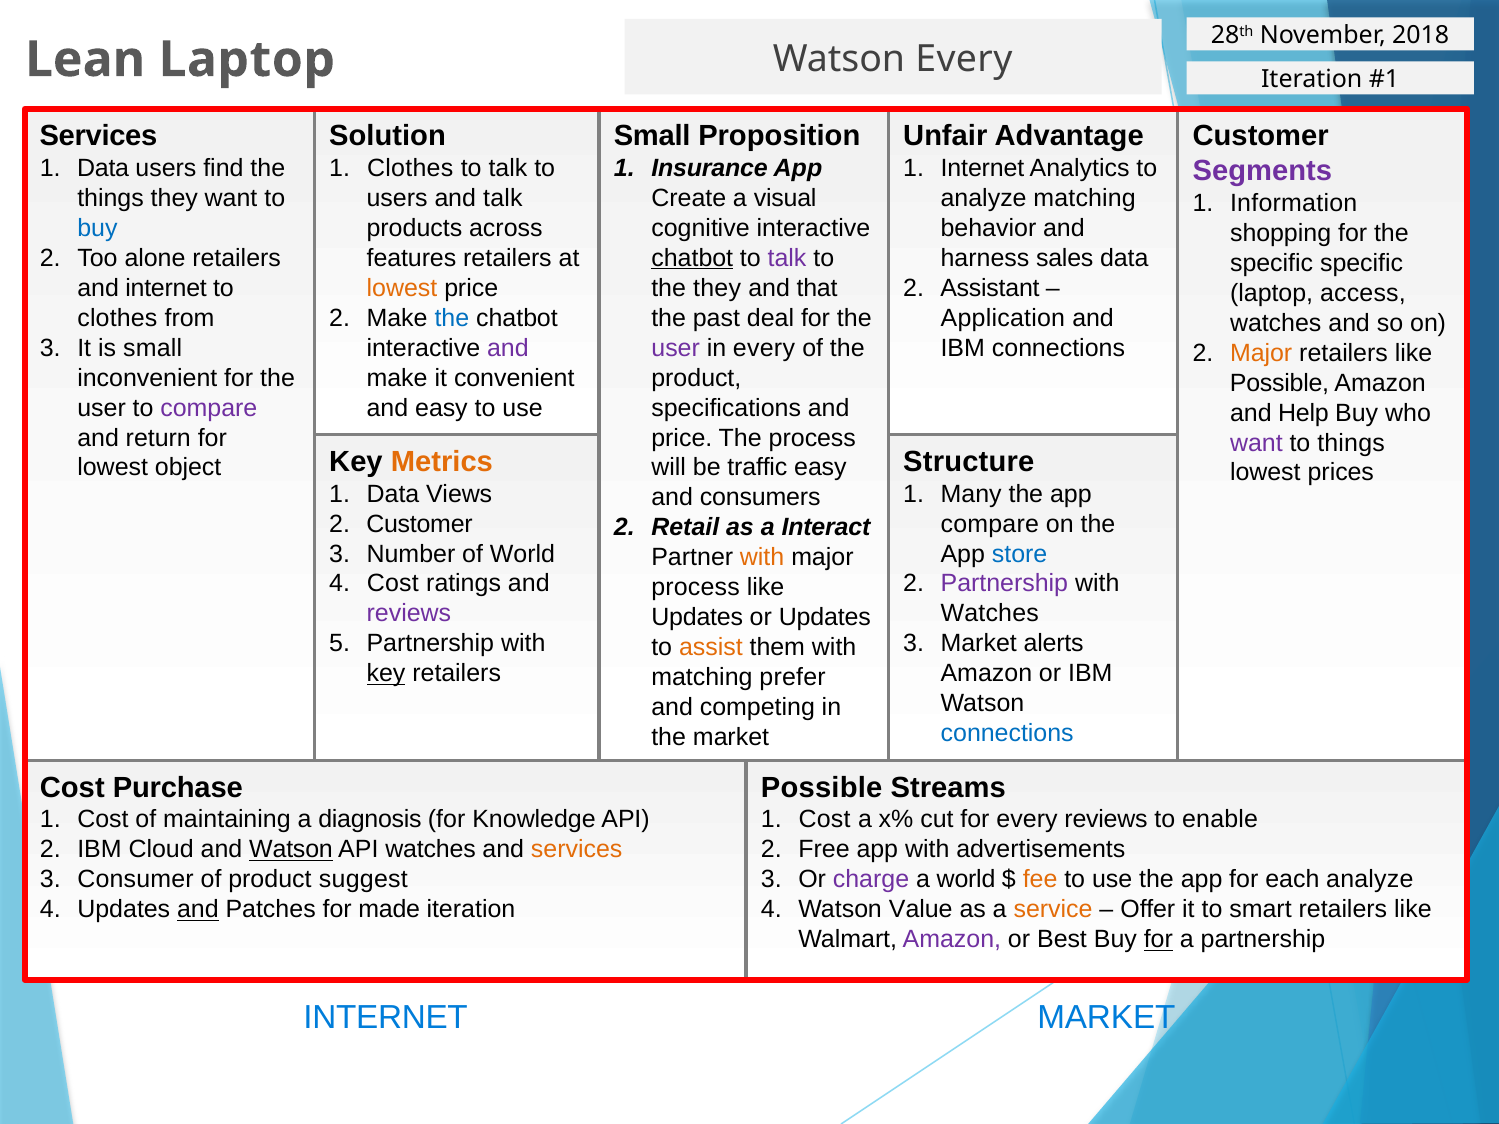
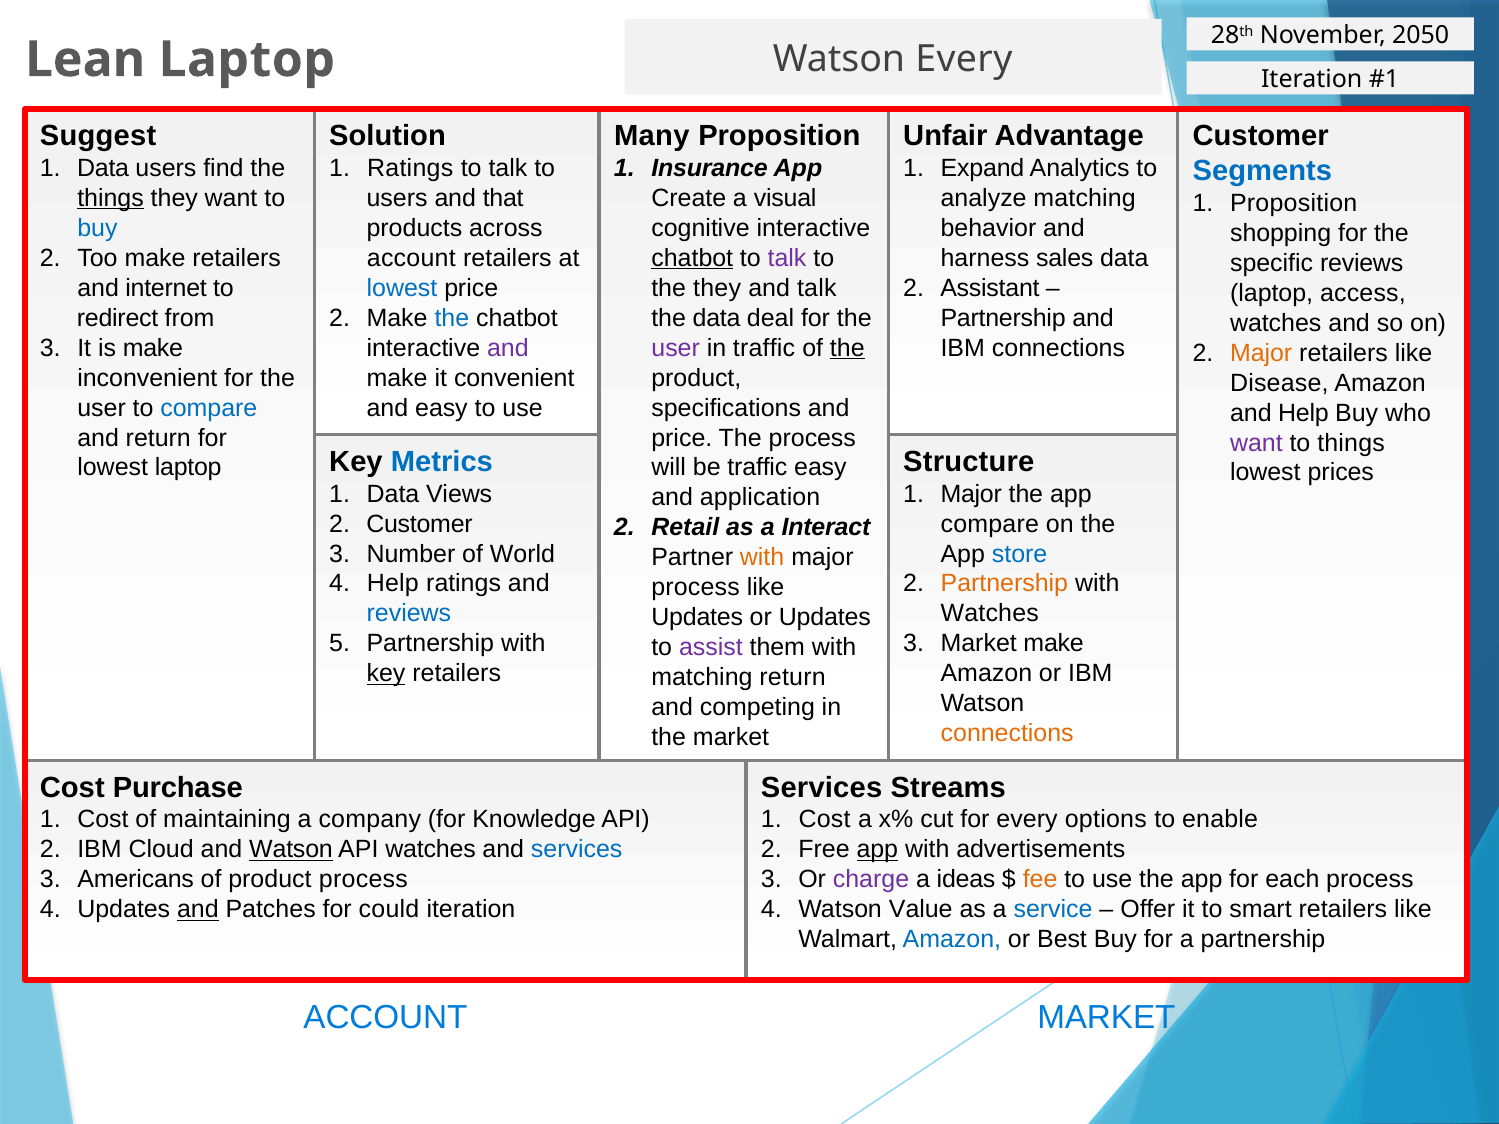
2018: 2018 -> 2050 (1421, 36)
Services: Services -> Suggest (98, 136)
Small: Small -> Many (652, 136)
1 Clothes: Clothes -> Ratings (410, 168)
1 Internet: Internet -> Expand (983, 168)
Segments colour: purple -> blue (1262, 171)
things underline: none -> present (111, 198)
and talk: talk -> that (503, 198)
1 Information: Information -> Proposition (1294, 203)
Too alone: alone -> make (155, 258)
features: features -> account (411, 258)
specific specific: specific -> reviews (1362, 263)
lowest colour: orange -> blue (402, 288)
and that: that -> talk (817, 288)
clothes: clothes -> redirect (118, 318)
the past: past -> data (717, 318)
Application: Application -> Partnership (1003, 318)
is small: small -> make (153, 348)
in every: every -> traffic (764, 348)
the underline: none -> present (847, 348)
Possible: Possible -> Disease (1279, 383)
compare colour: purple -> blue (209, 408)
Metrics colour: orange -> blue (442, 462)
lowest object: object -> laptop (188, 468)
1 Many: Many -> Major (971, 494)
consumers: consumers -> application (760, 498)
Cost: Cost -> Help (393, 584)
Partnership colour: purple -> orange (1004, 584)
reviews colour: purple -> blue (409, 614)
Market alerts: alerts -> make (1054, 644)
assist colour: orange -> purple (711, 648)
matching prefer: prefer -> return (793, 678)
connections colour: blue -> orange (1007, 734)
Possible: Possible -> Services (822, 788)
diagnosis: diagnosis -> company (370, 820)
every reviews: reviews -> options (1106, 820)
services colour: orange -> blue (577, 850)
app underline: none -> present (877, 850)
Consumer: Consumer -> Americans (136, 880)
product suggest: suggest -> process (363, 880)
a world: world -> ideas (966, 880)
each analyze: analyze -> process (1370, 880)
made: made -> could (389, 910)
service colour: orange -> blue (1053, 910)
Amazon colour: purple -> blue (952, 940)
for underline: present -> none (1158, 940)
INTERNET: INTERNET -> ACCOUNT (385, 1018)
